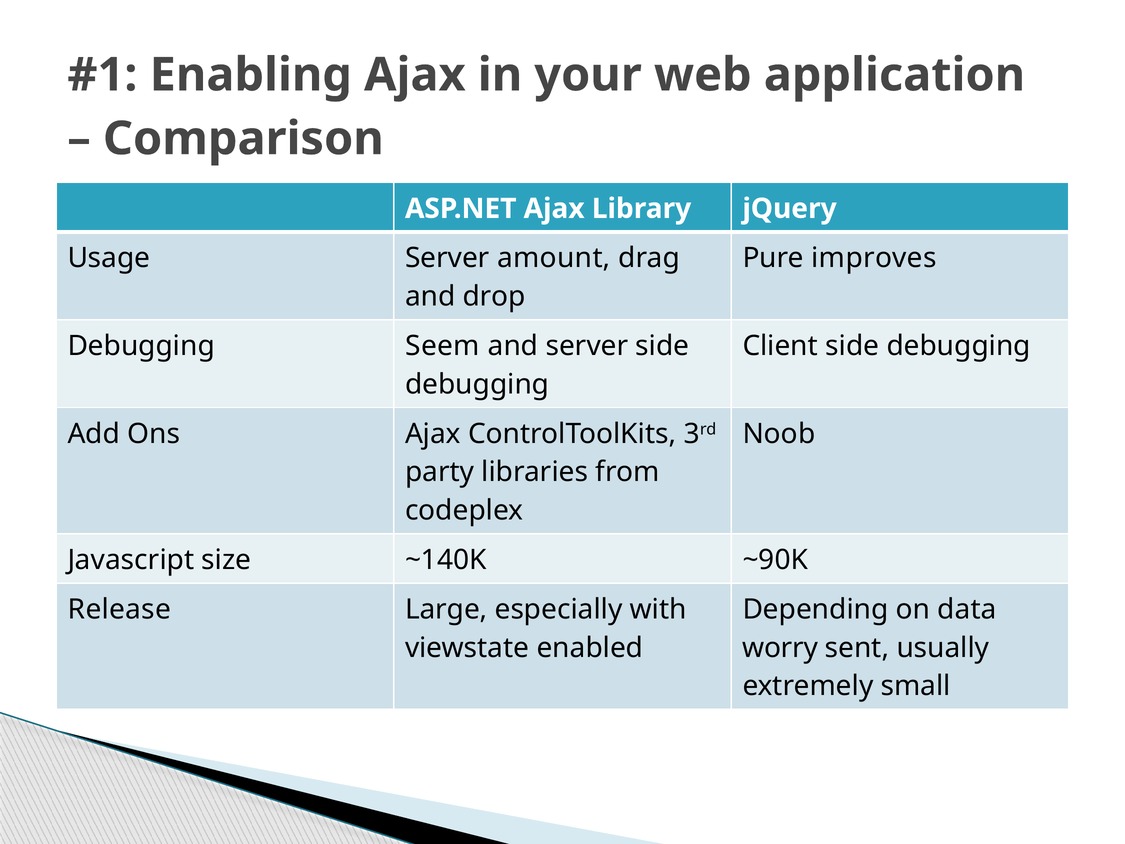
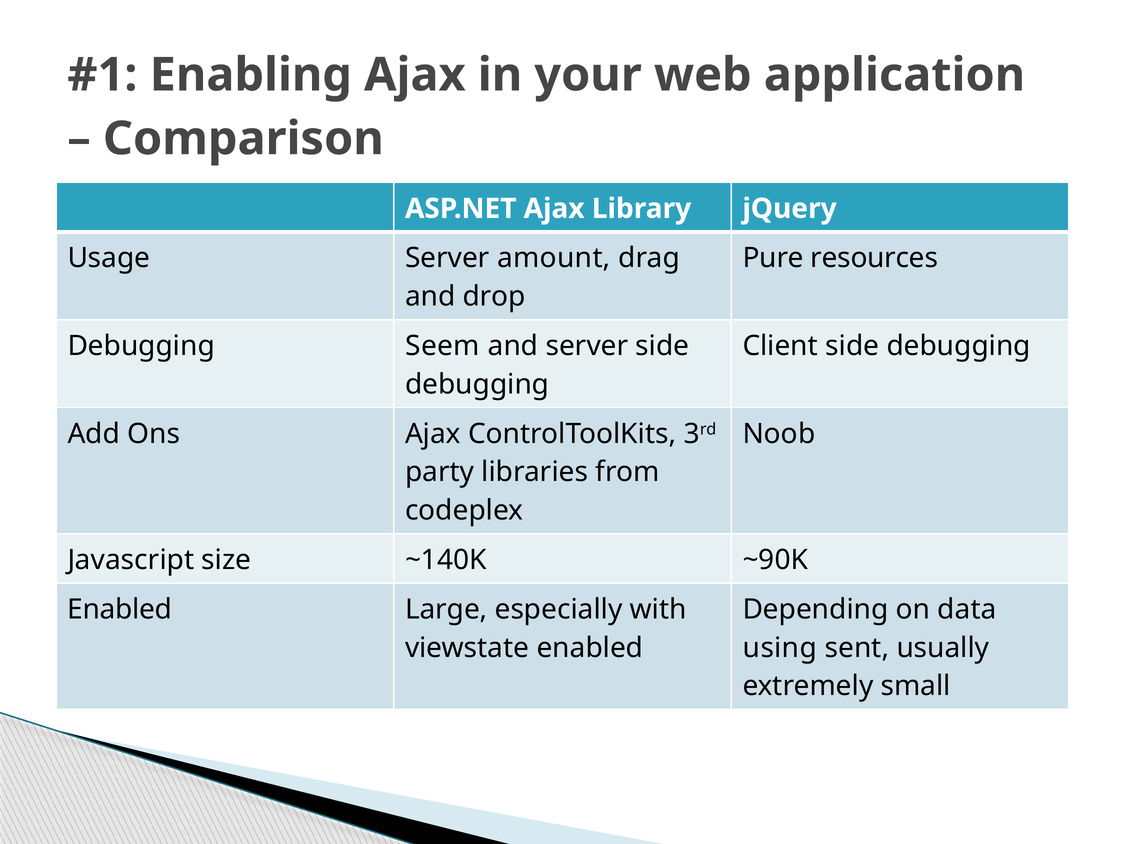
improves: improves -> resources (874, 258)
Release: Release -> Enabled (120, 609)
worry: worry -> using (780, 648)
